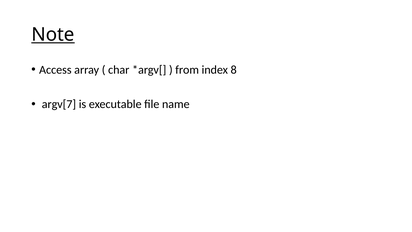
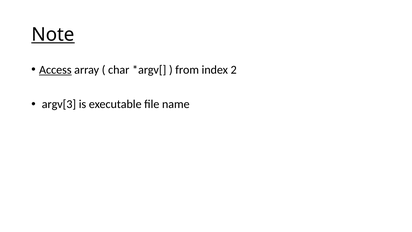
Access underline: none -> present (55, 70)
8: 8 -> 2 (234, 70)
argv[7: argv[7 -> argv[3 (59, 104)
